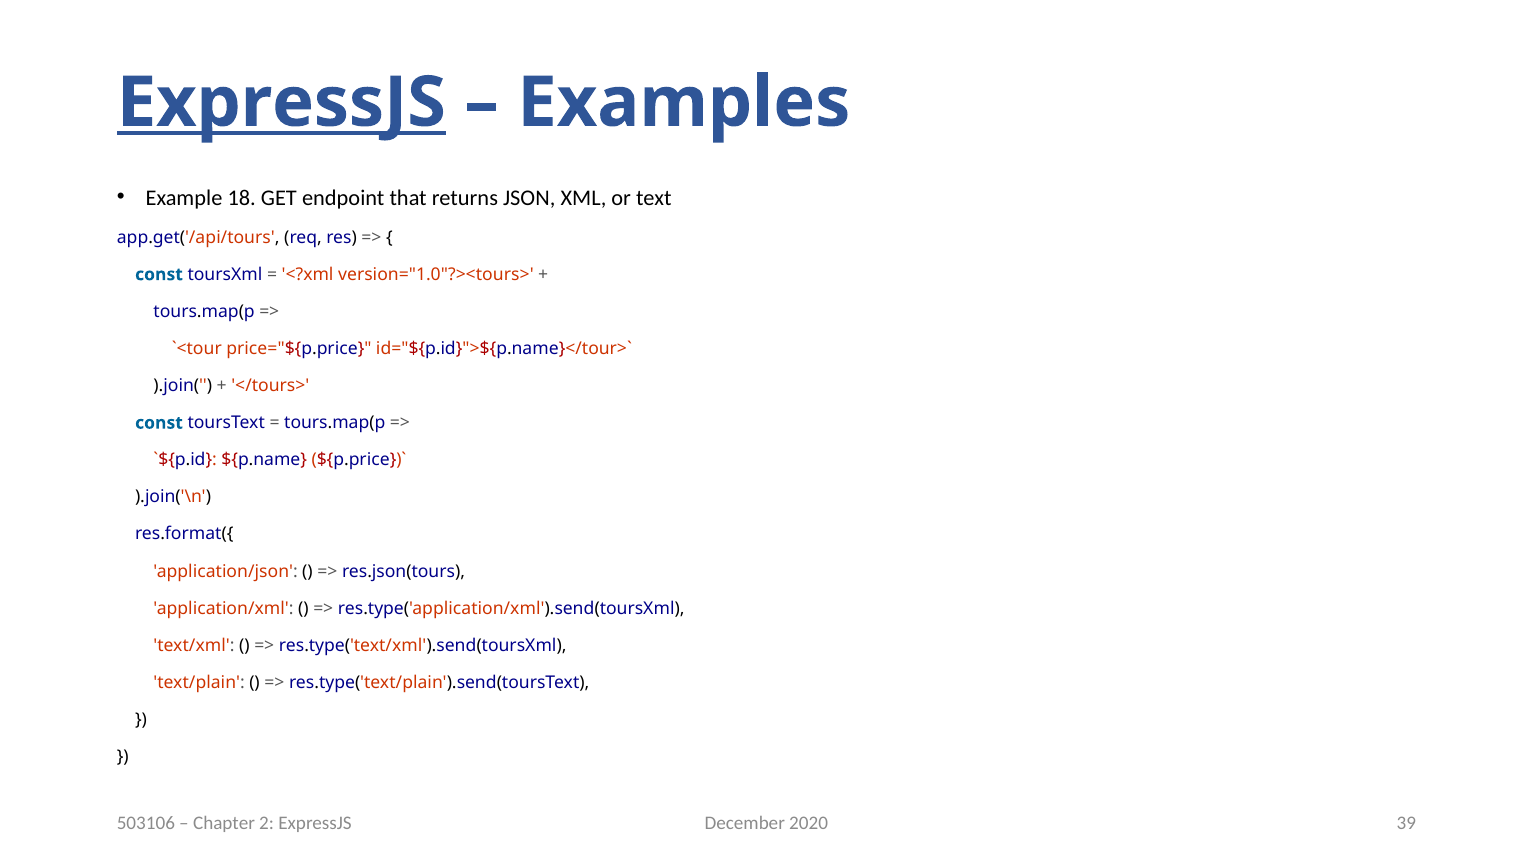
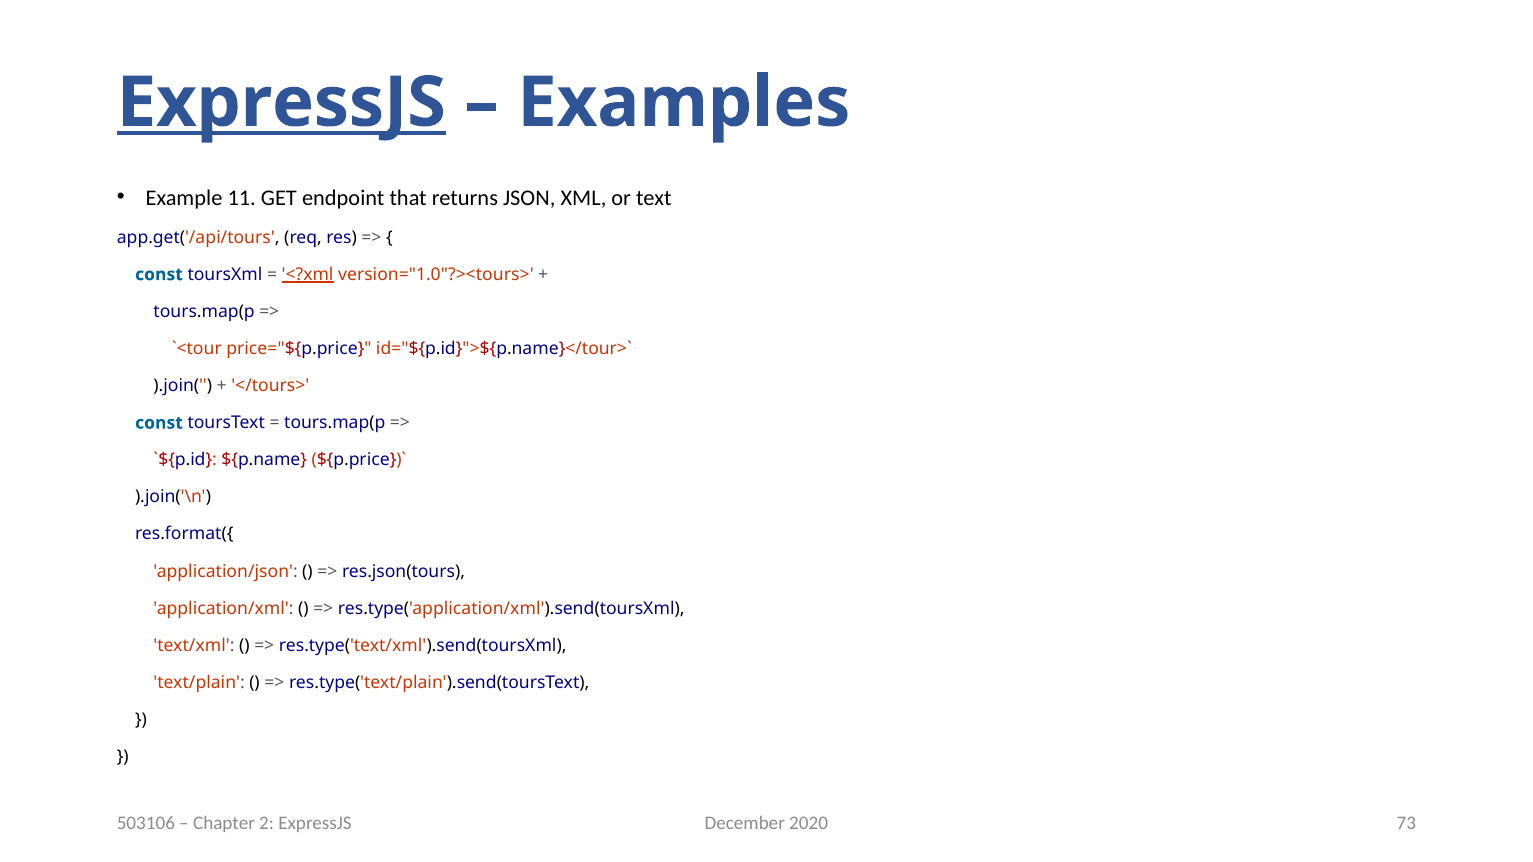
18: 18 -> 11 (242, 198)
<?xml underline: none -> present (308, 275)
39: 39 -> 73 (1406, 823)
